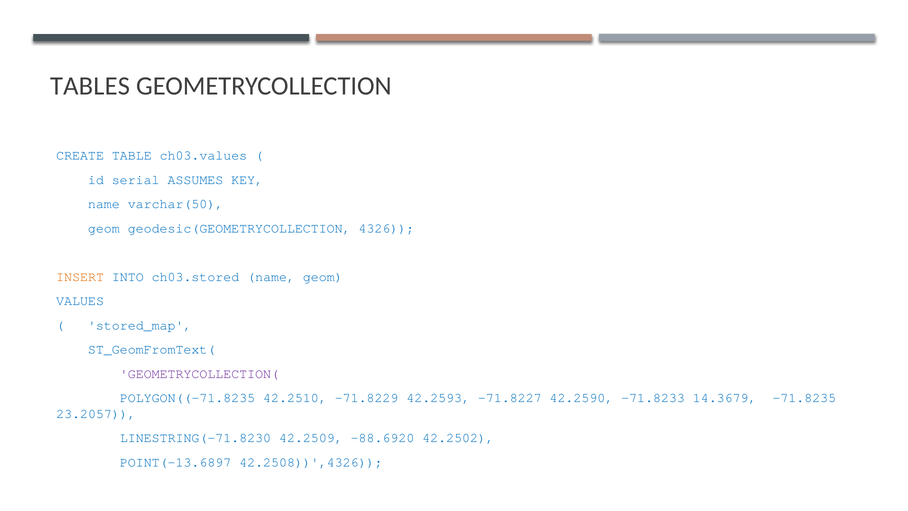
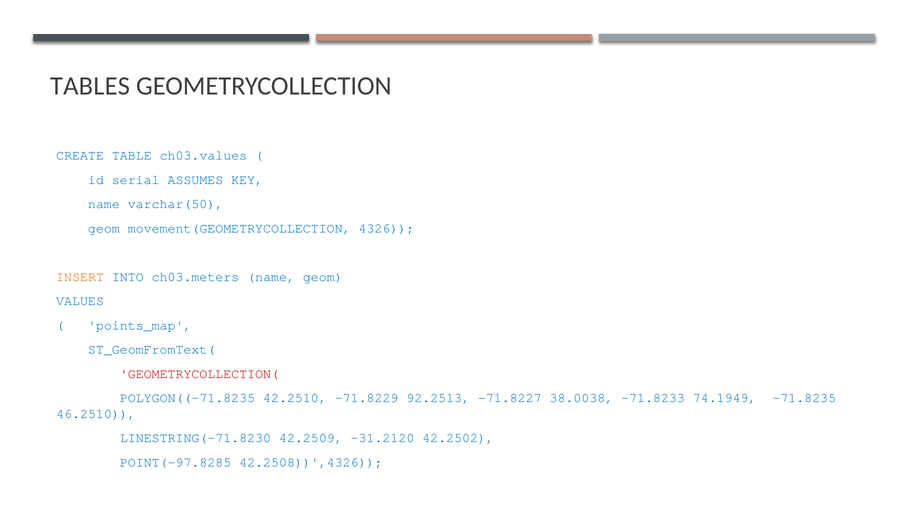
geodesic(GEOMETRYCOLLECTION: geodesic(GEOMETRYCOLLECTION -> movement(GEOMETRYCOLLECTION (239, 228)
ch03.stored: ch03.stored -> ch03.meters (195, 277)
stored_map: stored_map -> points_map (140, 325)
GEOMETRYCOLLECTION( colour: purple -> red (199, 373)
42.2593: 42.2593 -> 92.2513 (438, 398)
42.2590: 42.2590 -> 38.0038 (581, 398)
14.3679: 14.3679 -> 74.1949 (725, 398)
23.2057: 23.2057 -> 46.2510 (96, 414)
-88.6920: -88.6920 -> -31.2120 (382, 438)
POINT(-13.6897: POINT(-13.6897 -> POINT(-97.8285 (176, 462)
